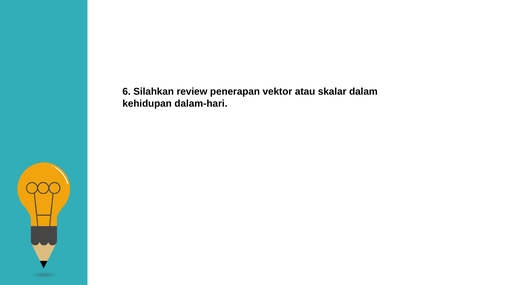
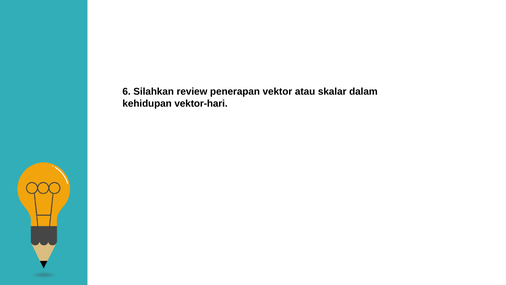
dalam-hari: dalam-hari -> vektor-hari (201, 103)
